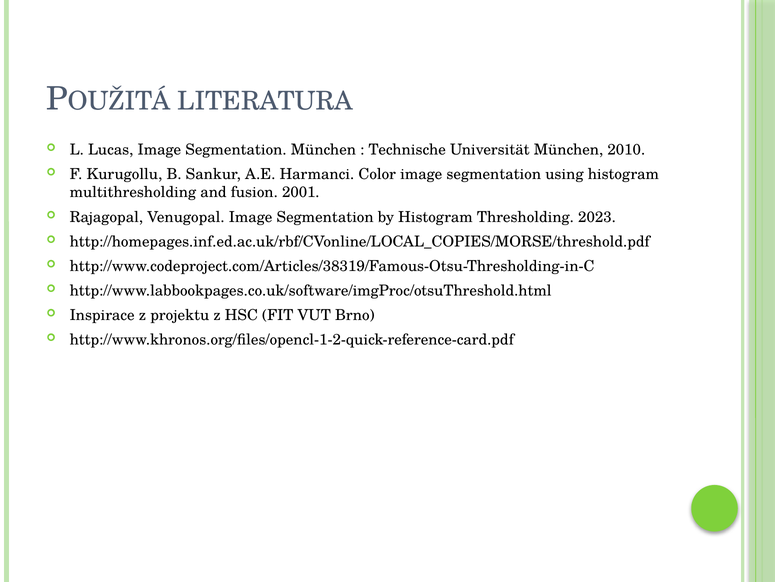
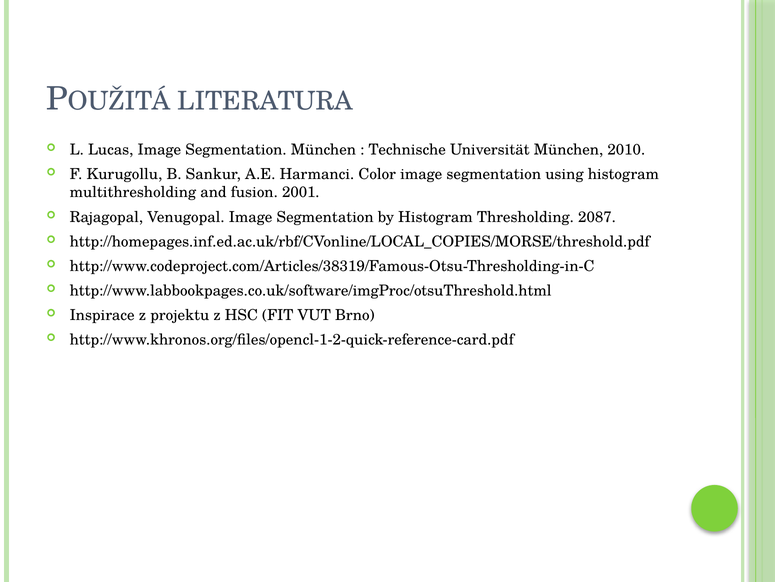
2023: 2023 -> 2087 (597, 217)
